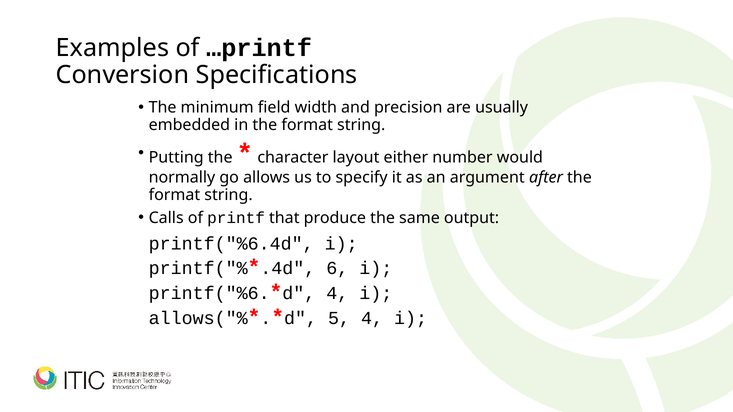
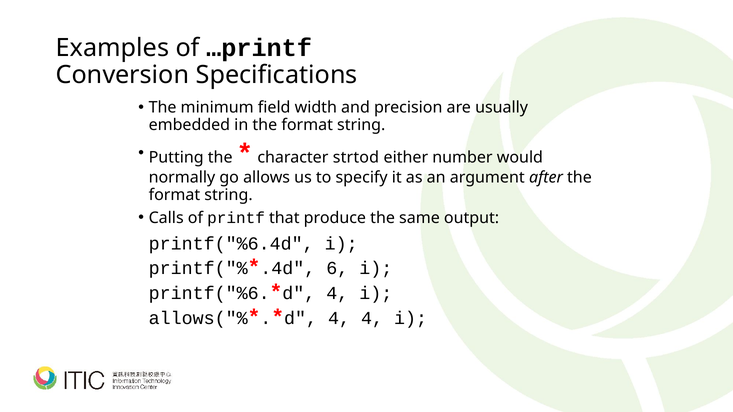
layout: layout -> strtod (356, 158)
5: 5 -> 4 (339, 319)
